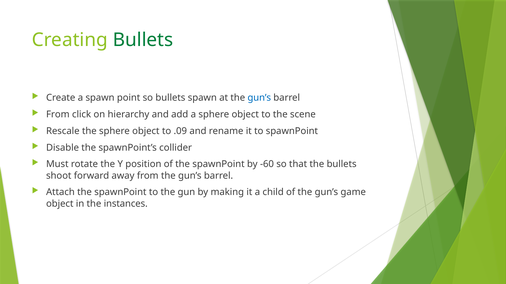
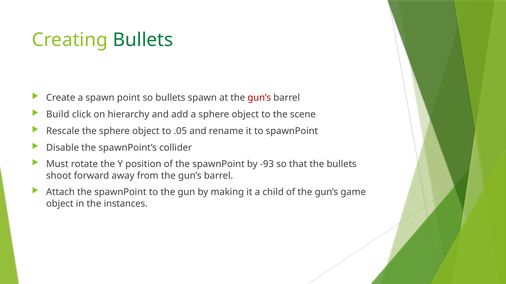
gun’s colour: blue -> red (259, 98)
From: From -> Build (58, 115)
.09: .09 -> .05 (180, 131)
-60: -60 -> -93 (267, 165)
